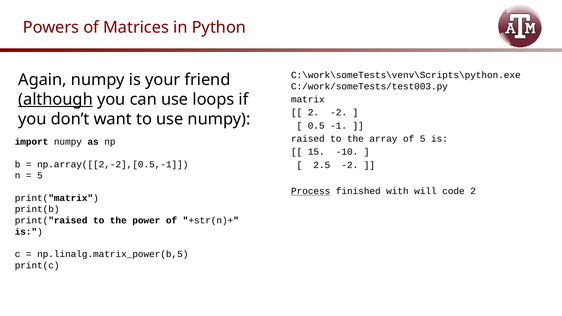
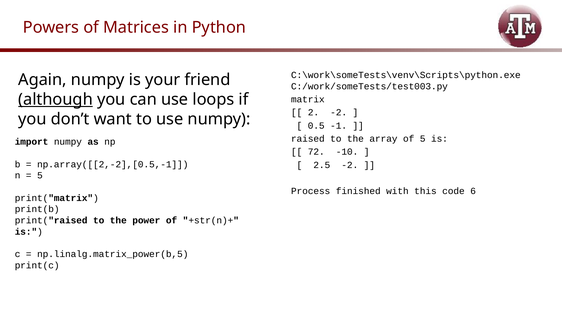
15: 15 -> 72 (316, 152)
Process underline: present -> none (311, 191)
will: will -> this (425, 191)
code 2: 2 -> 6 (473, 191)
